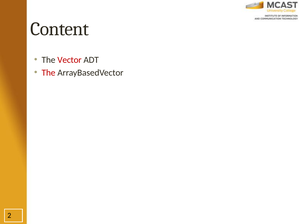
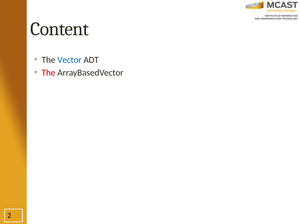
Vector colour: red -> blue (69, 60)
